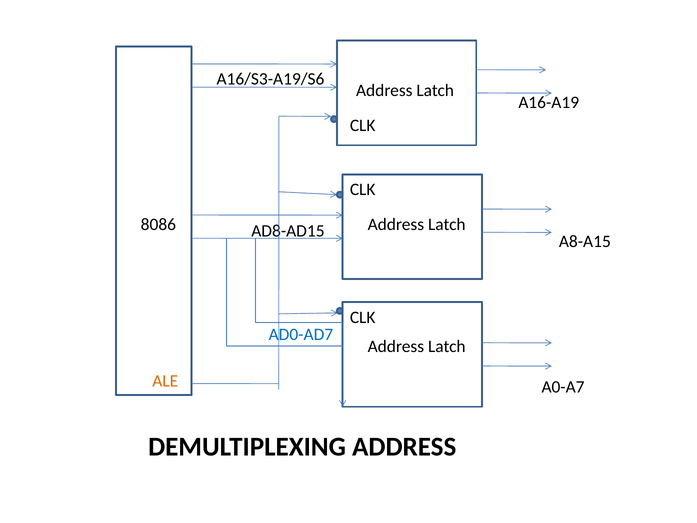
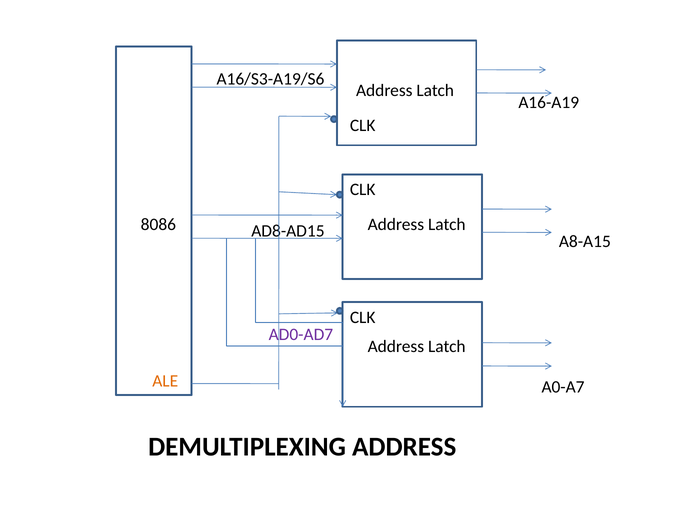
AD0-AD7 colour: blue -> purple (301, 335)
